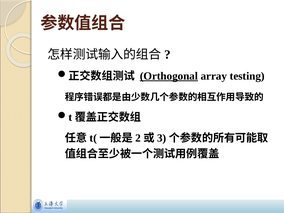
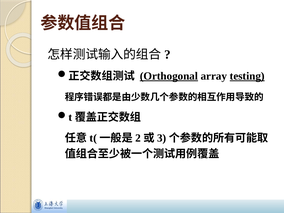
testing underline: none -> present (247, 76)
